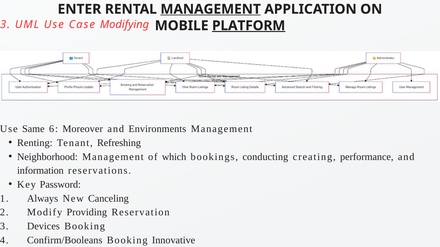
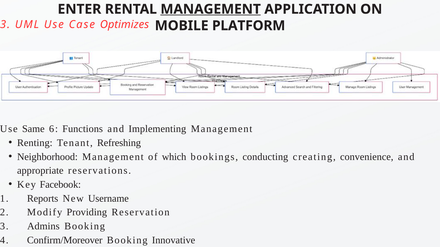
Modifying: Modifying -> Optimizes (124, 24)
PLATFORM underline: present -> none (249, 26)
Moreover: Moreover -> Functions (83, 129)
Environments: Environments -> Implementing (157, 129)
performance: performance -> convenience (367, 157)
information: information -> appropriate (40, 171)
Password: Password -> Facebook (60, 185)
Always: Always -> Reports (43, 199)
Canceling: Canceling -> Username (108, 199)
Devices: Devices -> Admins (43, 227)
Confirm/Booleans: Confirm/Booleans -> Confirm/Moreover (65, 241)
